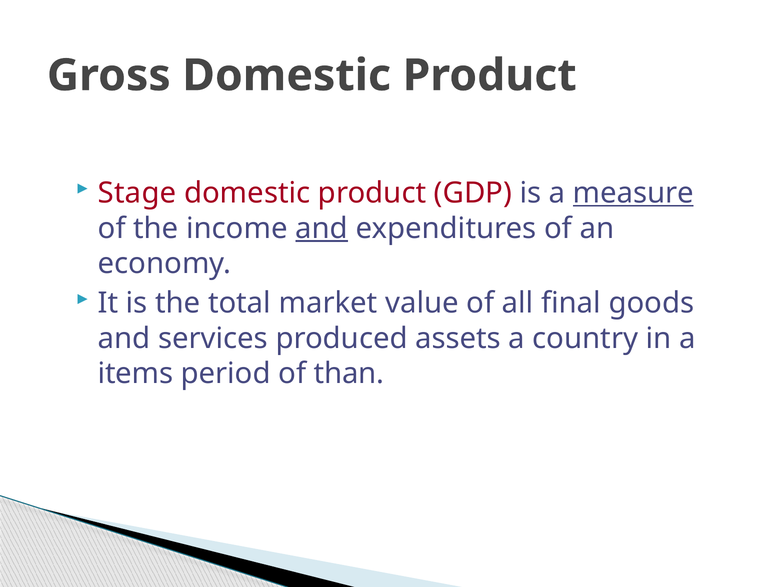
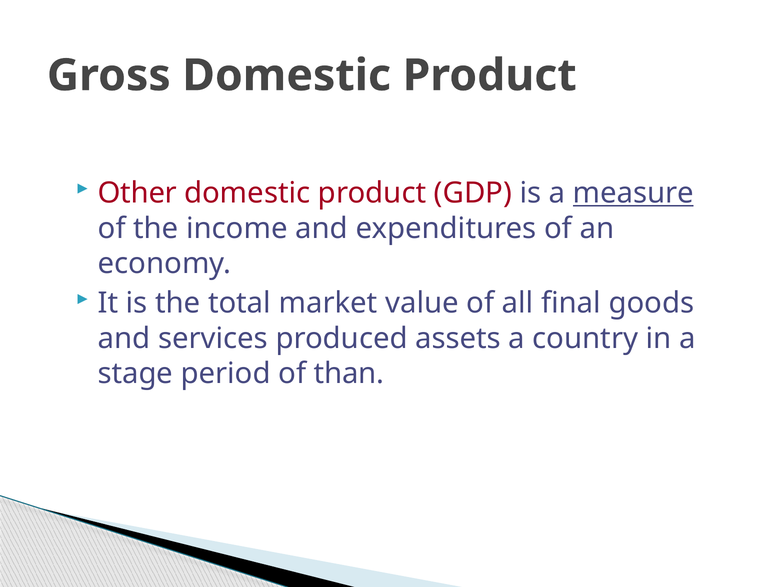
Stage: Stage -> Other (137, 193)
and underline: present -> none (322, 228)
items: items -> stage (135, 374)
